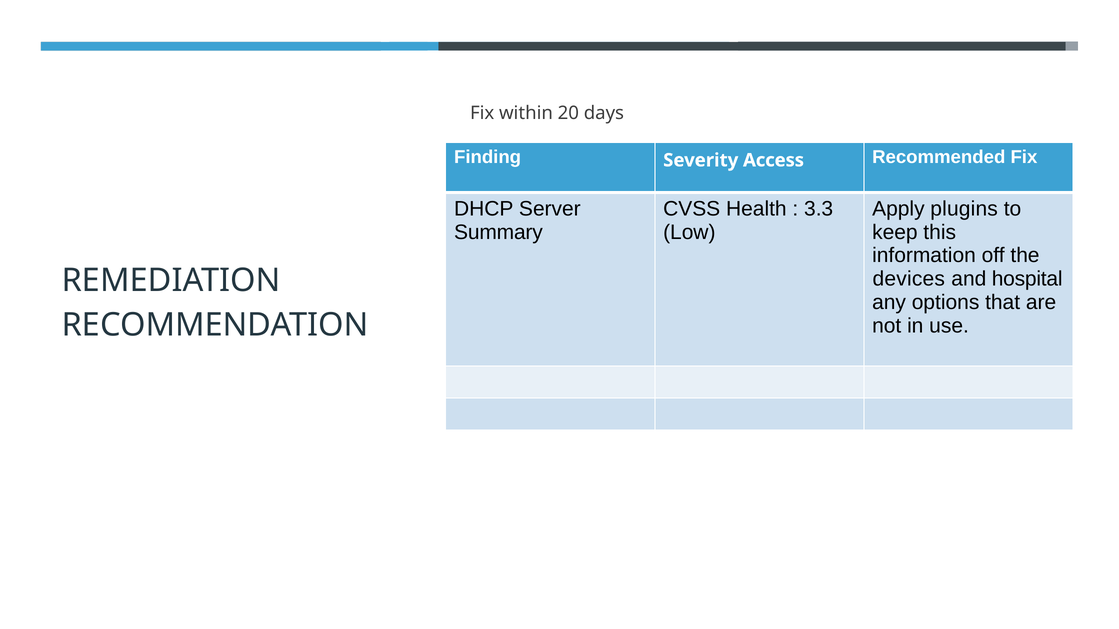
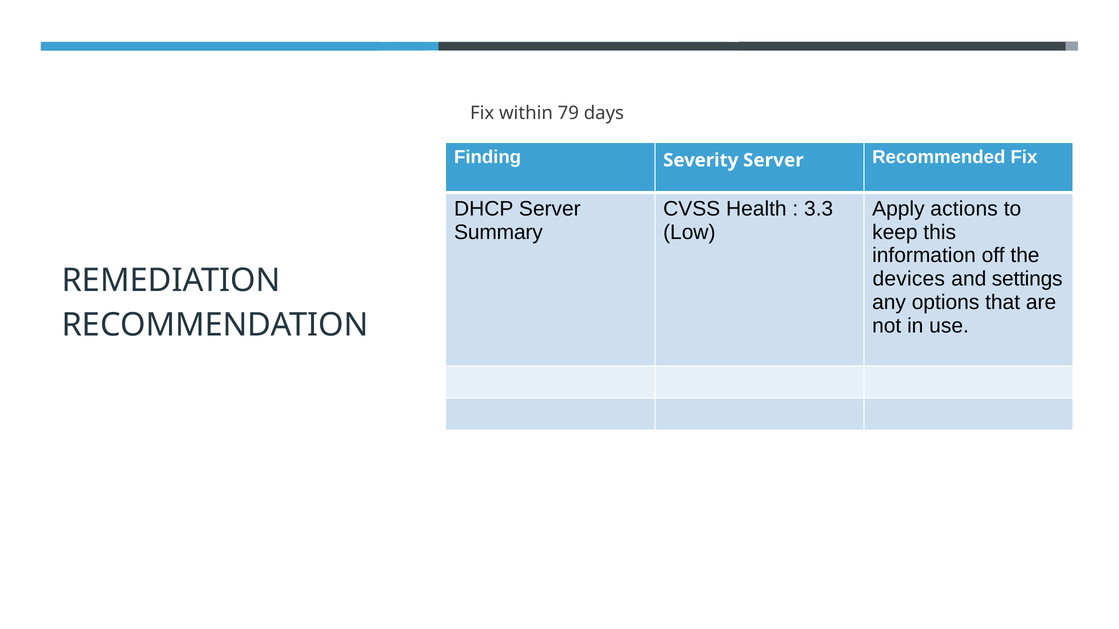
20: 20 -> 79 (568, 113)
Severity Access: Access -> Server (773, 160)
plugins: plugins -> actions (964, 209)
hospital: hospital -> settings (1027, 279)
